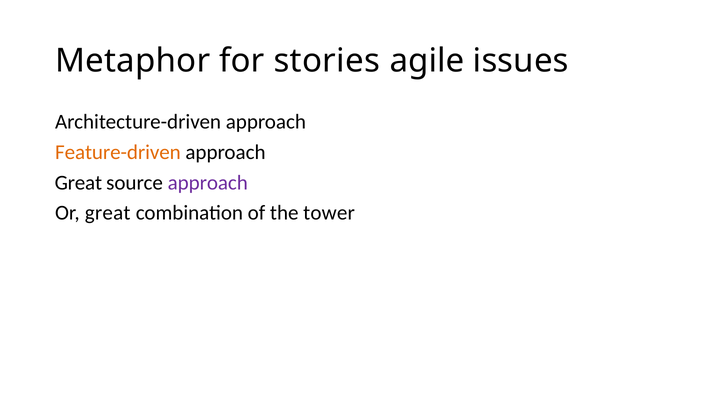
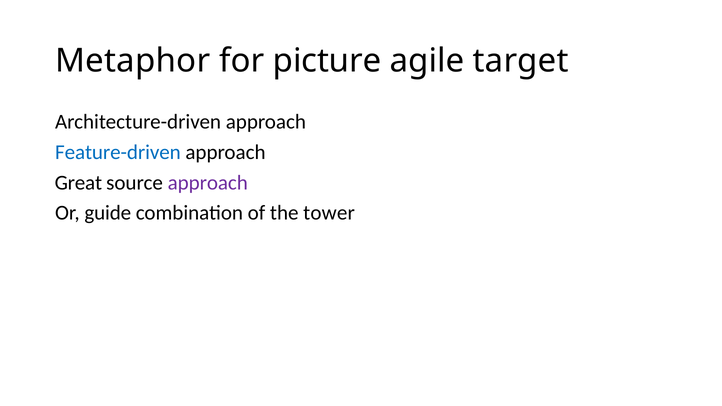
stories: stories -> picture (327, 61)
issues: issues -> target (521, 61)
Feature-driven colour: orange -> blue (118, 152)
Or great: great -> guide (108, 213)
